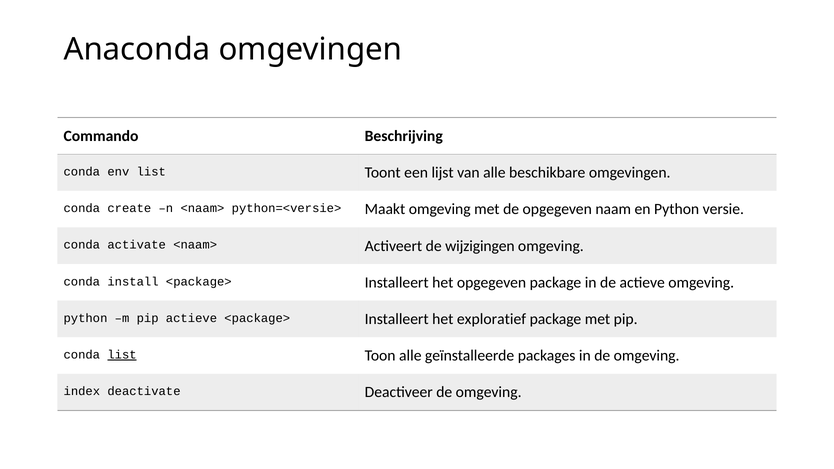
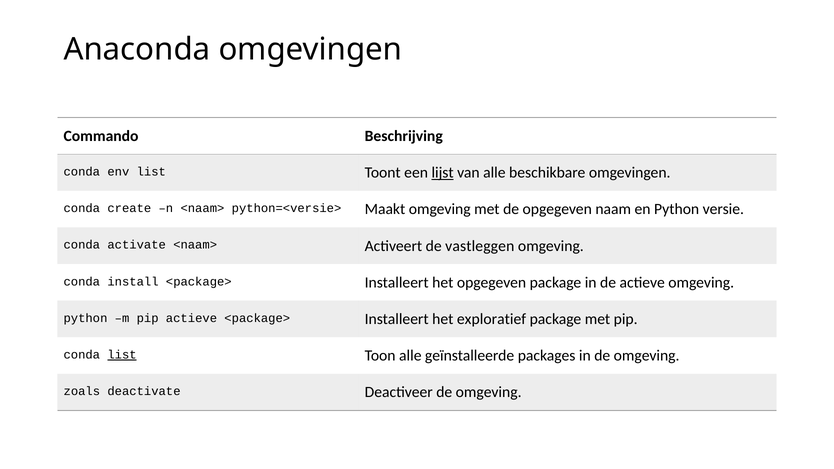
lijst underline: none -> present (443, 173)
wijzigingen: wijzigingen -> vastleggen (480, 246)
index: index -> zoals (82, 391)
